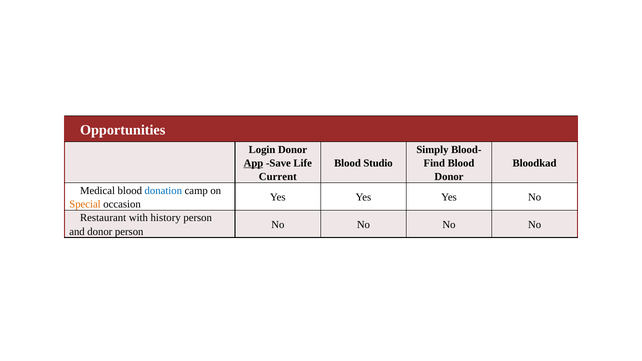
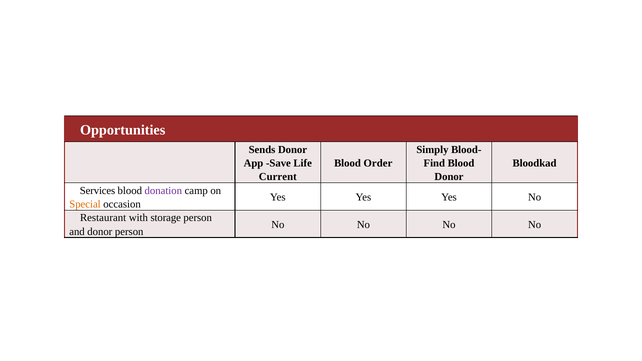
Login: Login -> Sends (262, 150)
App underline: present -> none (253, 163)
Studio: Studio -> Order (378, 163)
Medical: Medical -> Services (98, 191)
donation colour: blue -> purple (163, 191)
history: history -> storage (166, 218)
